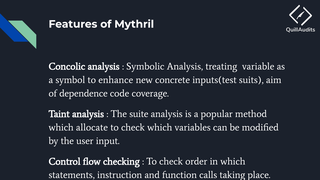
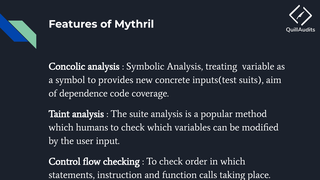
enhance: enhance -> provides (116, 80)
allocate: allocate -> humans (92, 127)
